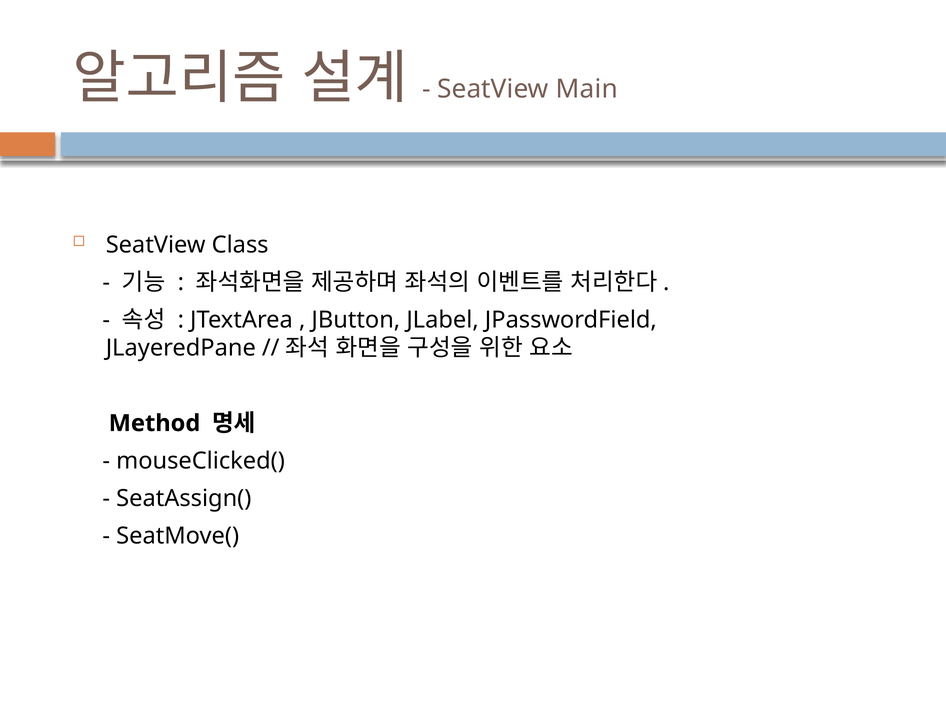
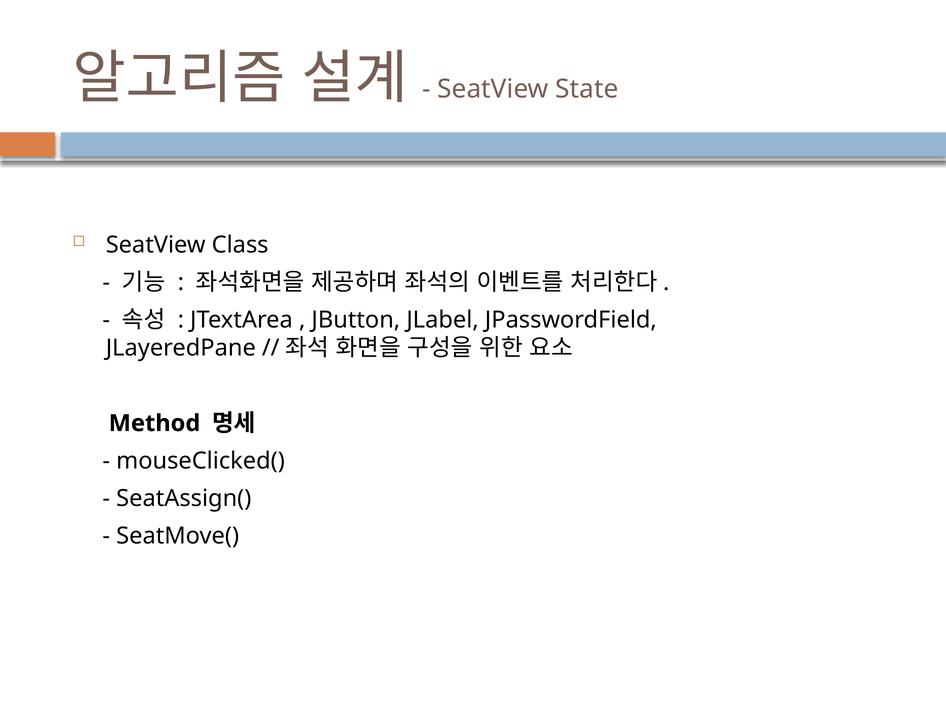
Main: Main -> State (587, 89)
